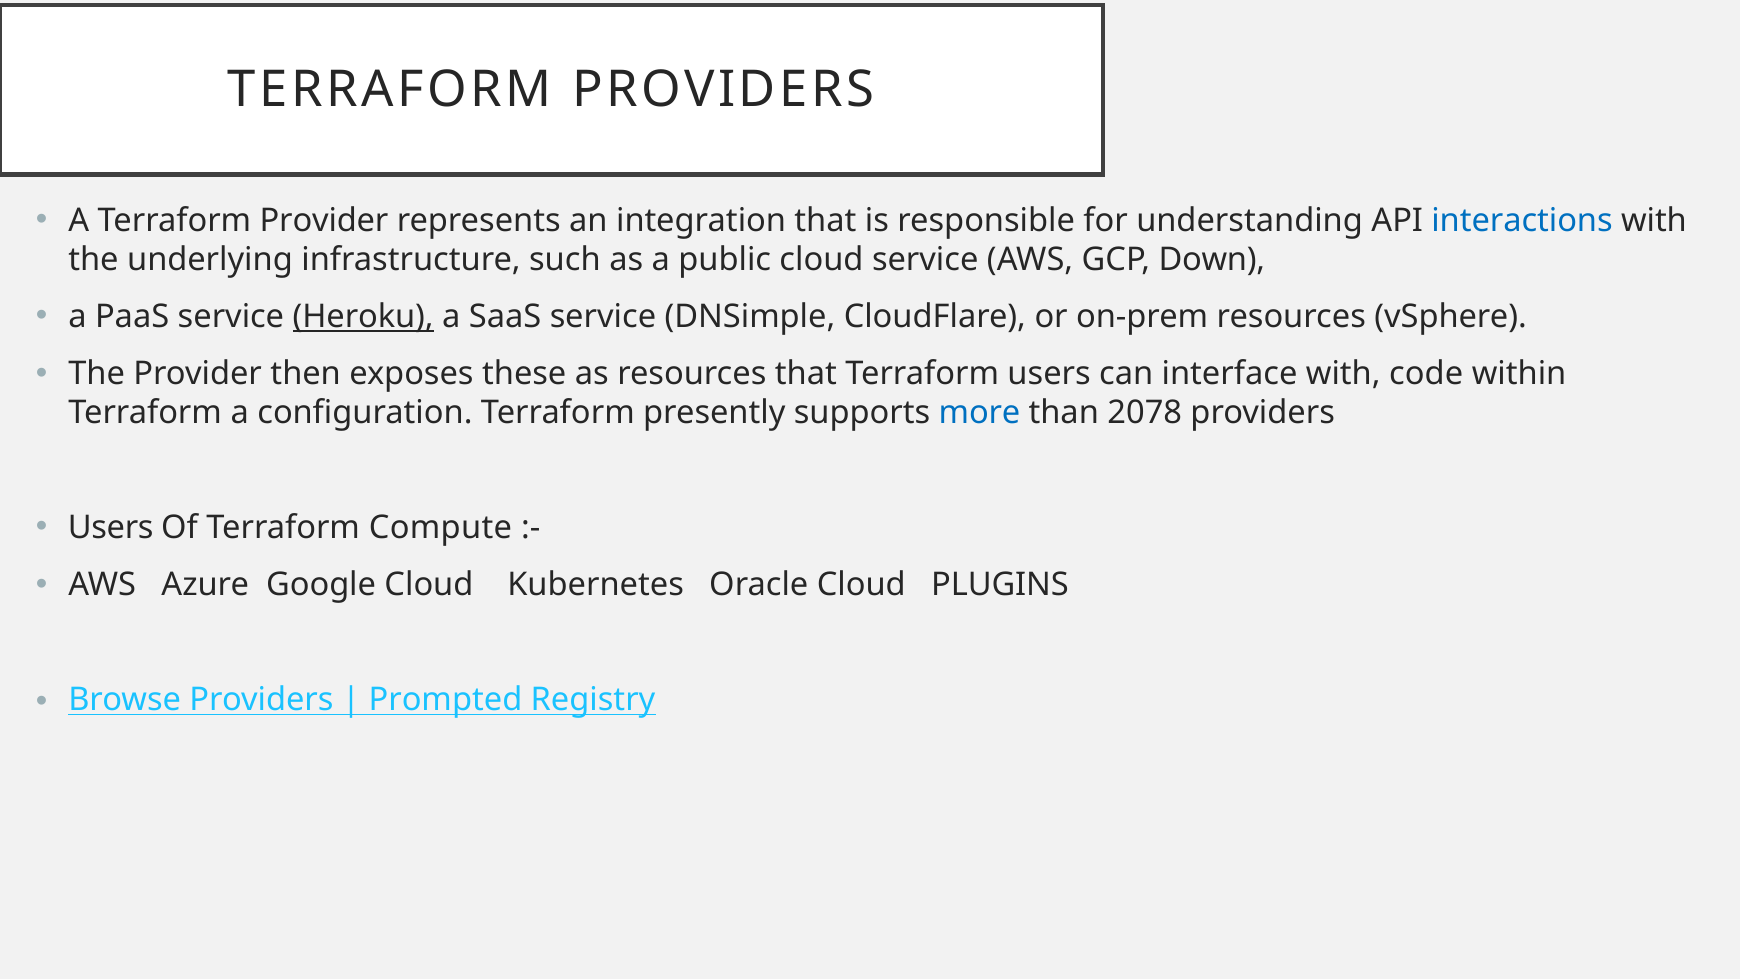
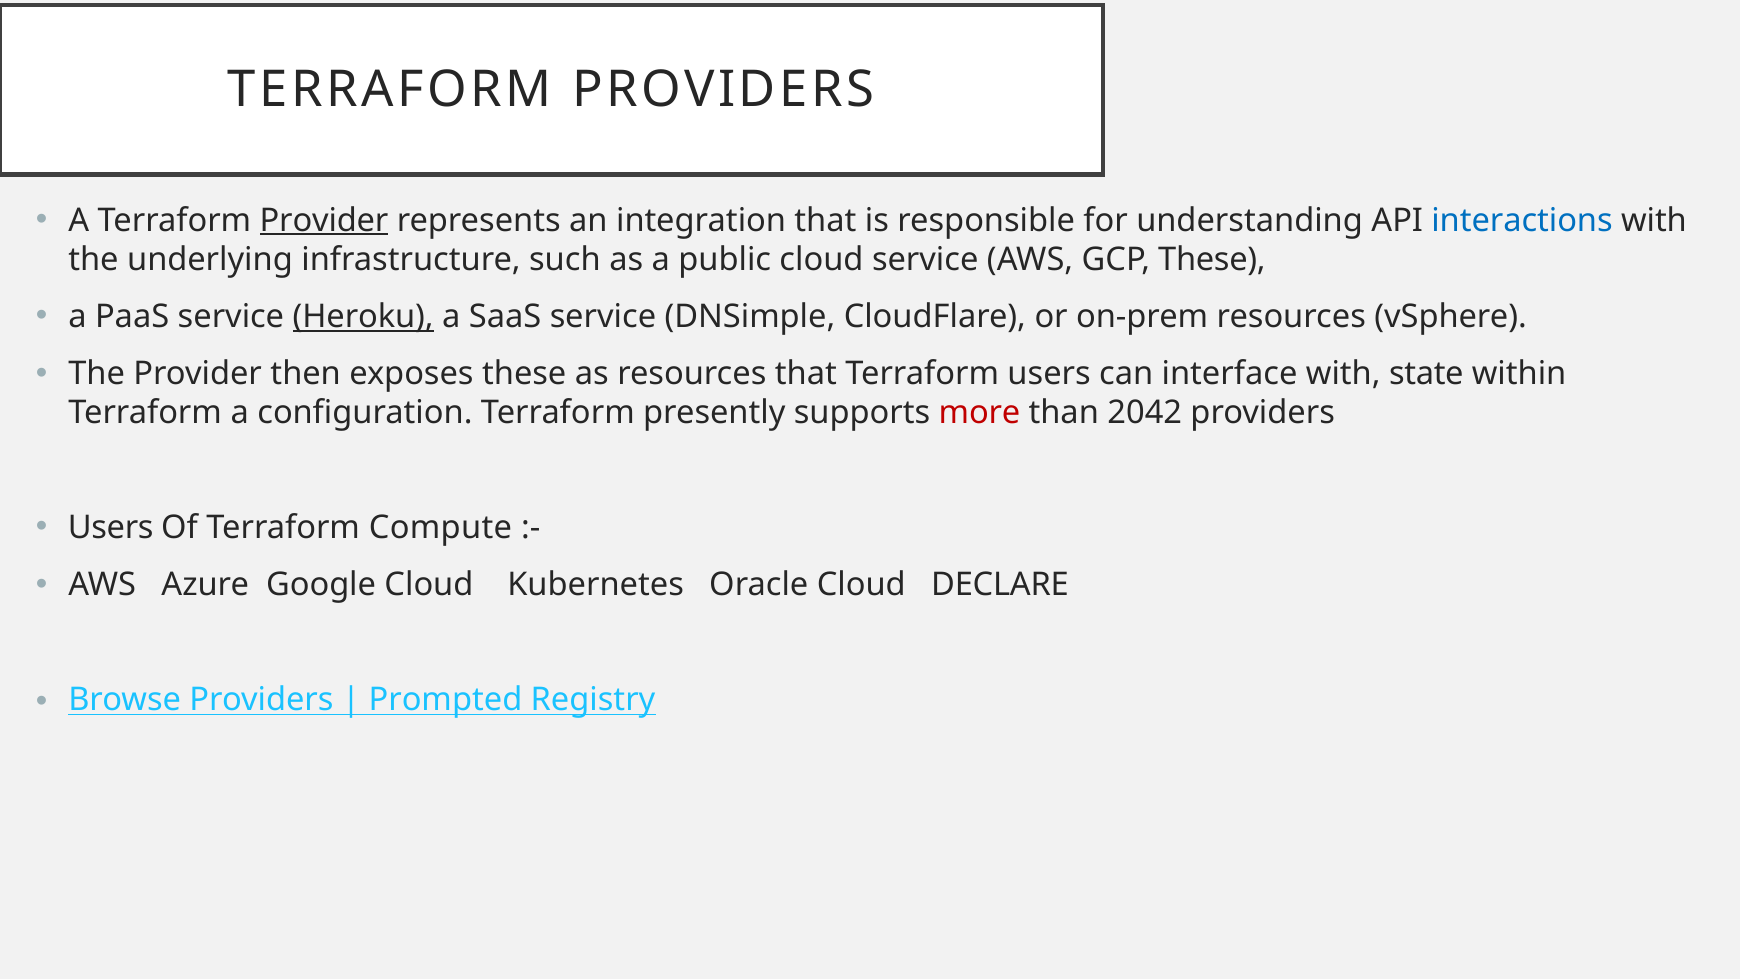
Provider underline: none -> present (324, 220)
GCP Down: Down -> These (1212, 259)
code: code -> state (1426, 374)
more colour: blue -> red (980, 413)
2078: 2078 -> 2042 (1145, 413)
PLUGINS: PLUGINS -> DECLARE (1000, 585)
